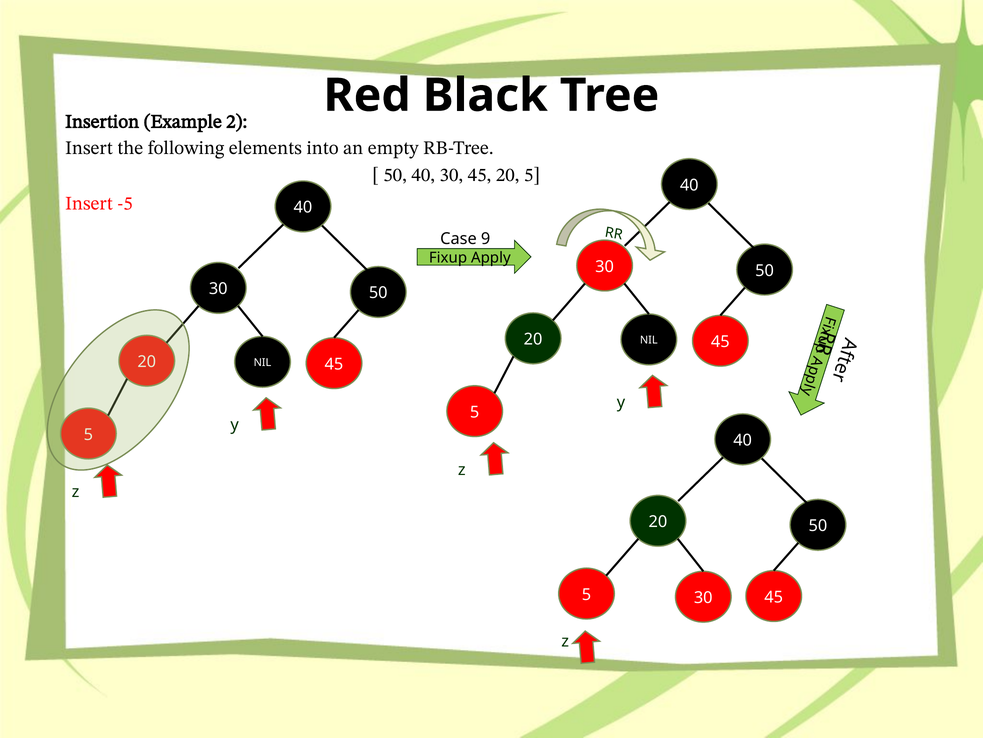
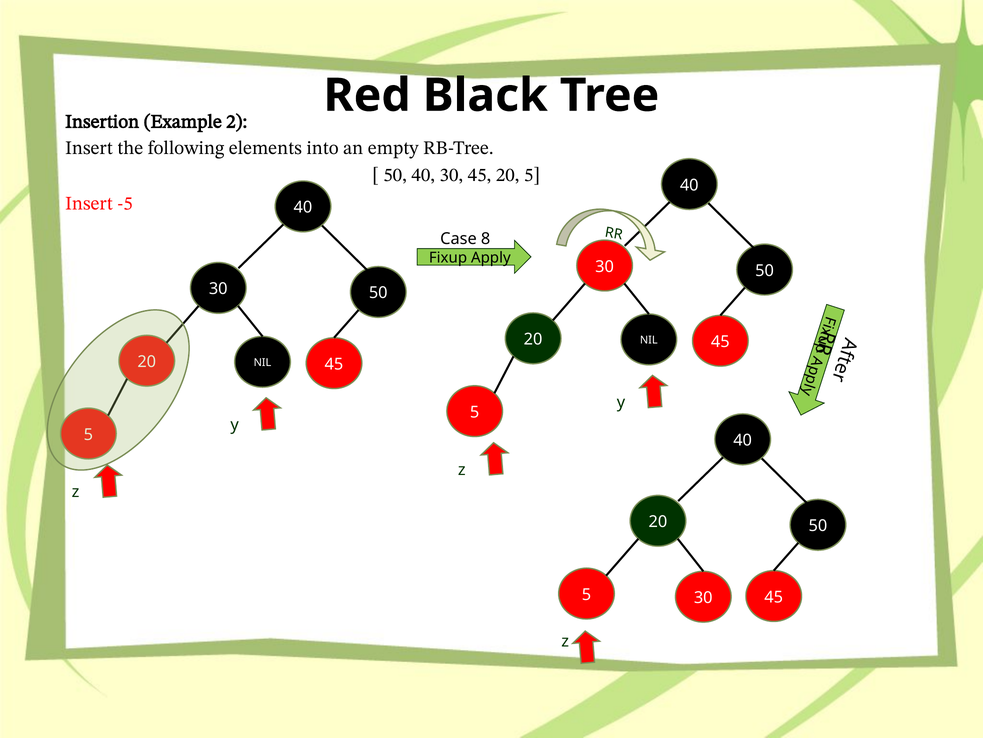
9: 9 -> 8 (486, 238)
